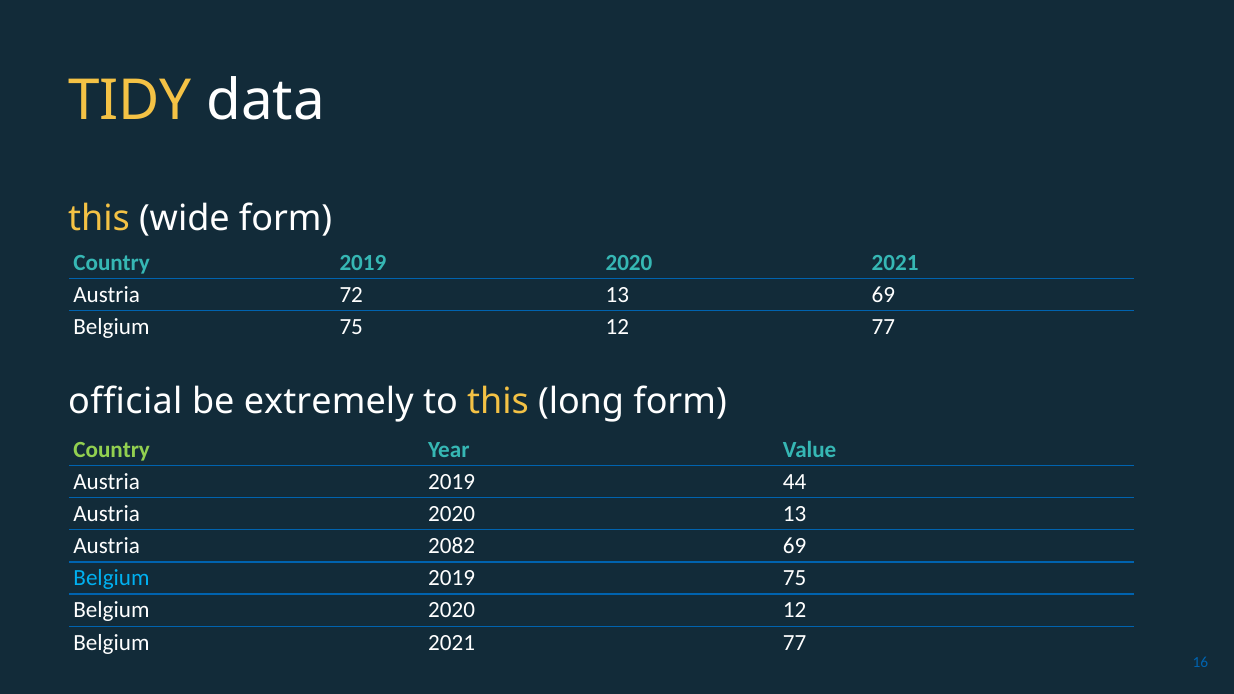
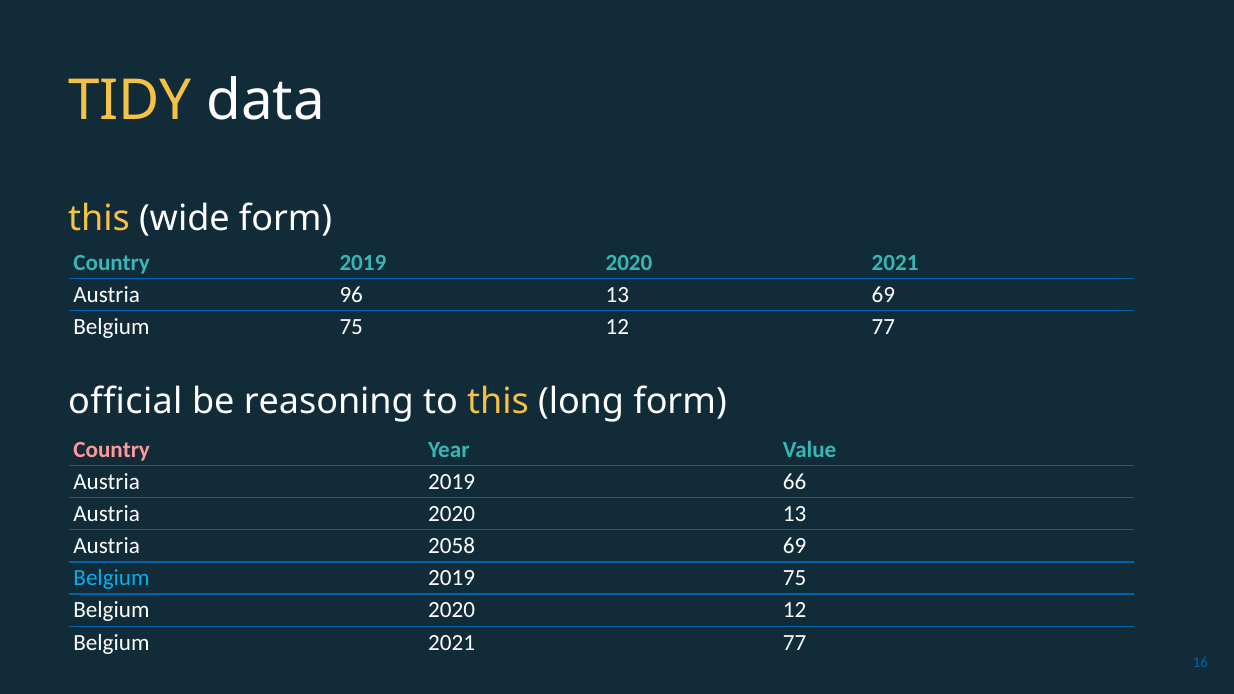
72: 72 -> 96 (351, 295)
extremely: extremely -> reasoning (329, 402)
Country colour: light green -> pink (112, 450)
44: 44 -> 66 (795, 482)
2082: 2082 -> 2058 (452, 546)
